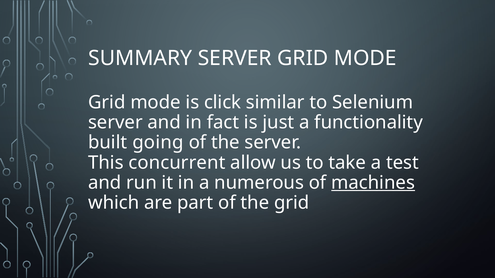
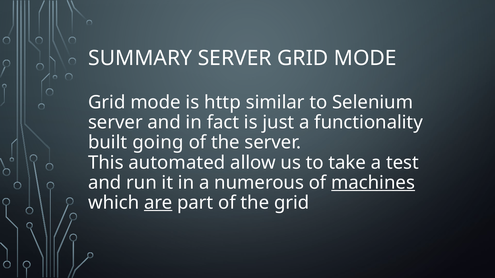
click: click -> http (222, 103)
concurrent: concurrent -> automated (177, 163)
are underline: none -> present (158, 203)
